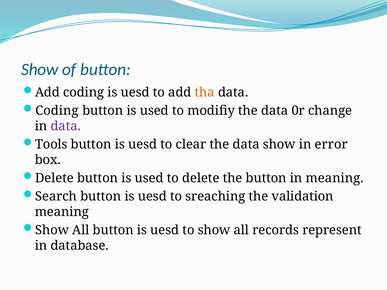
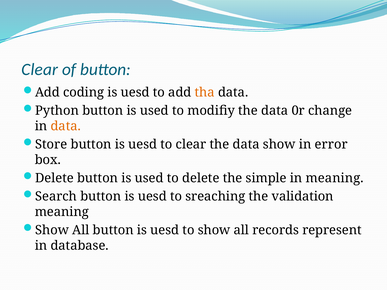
Show: Show -> Clear (40, 69)
Coding: Coding -> Python (57, 111)
data colour: purple -> orange (66, 126)
Tools: Tools -> Store (51, 144)
the button: button -> simple (266, 178)
